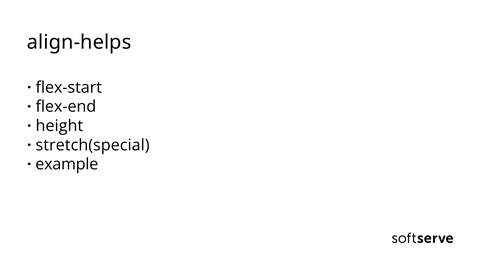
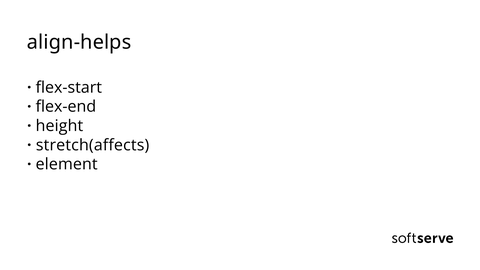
stretch(special: stretch(special -> stretch(affects (93, 145)
example: example -> element (67, 164)
